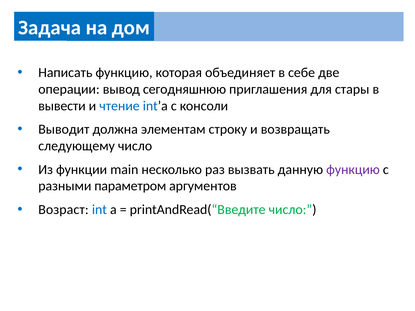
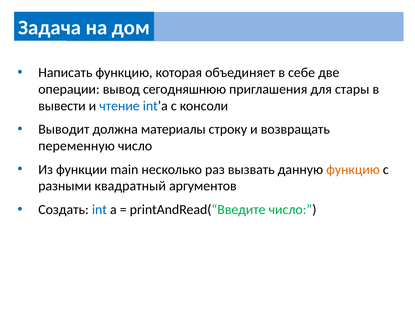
элементам: элементам -> материалы (173, 129)
следующему: следующему -> переменную (77, 146)
функцию colour: purple -> orange (353, 170)
параметром: параметром -> квадратный (130, 186)
Возраст: Возраст -> Создать (64, 210)
